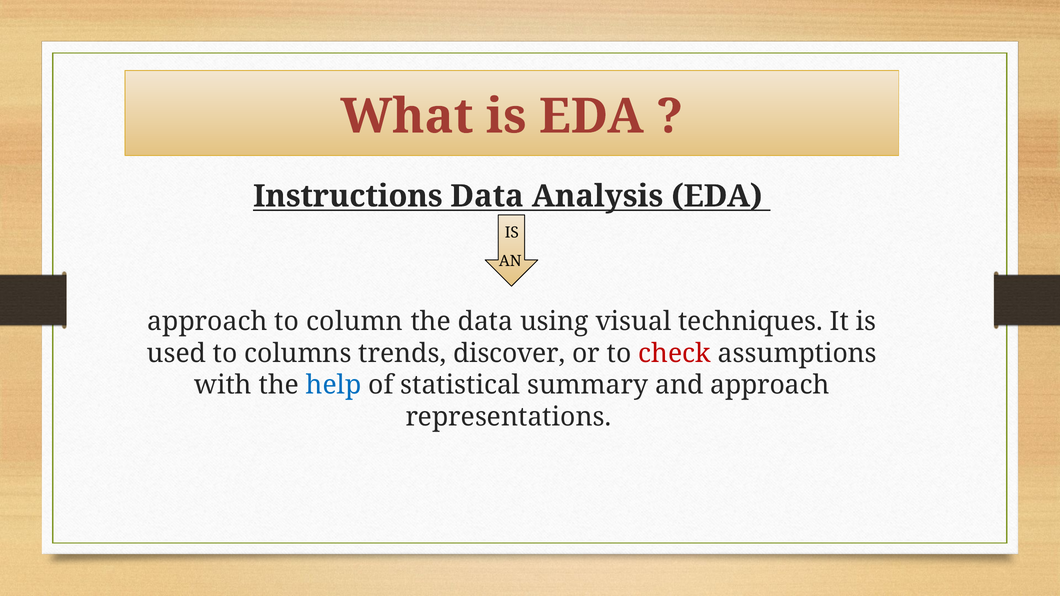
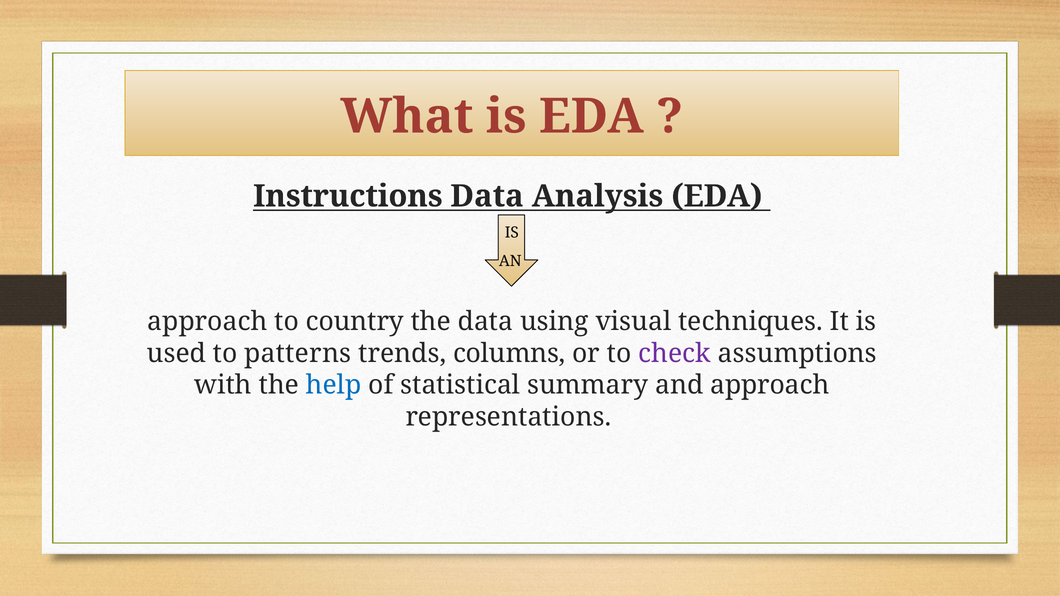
column: column -> country (355, 322)
columns: columns -> patterns (298, 354)
discover: discover -> columns (509, 354)
check colour: red -> purple (675, 354)
